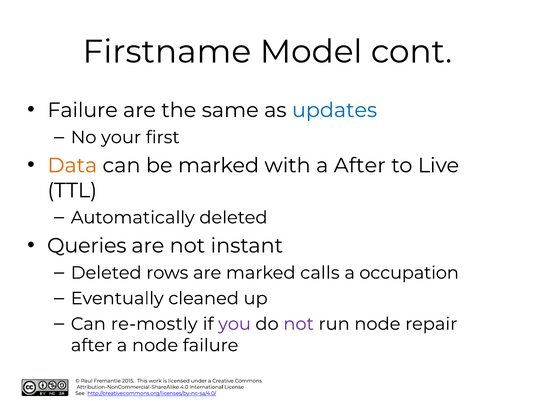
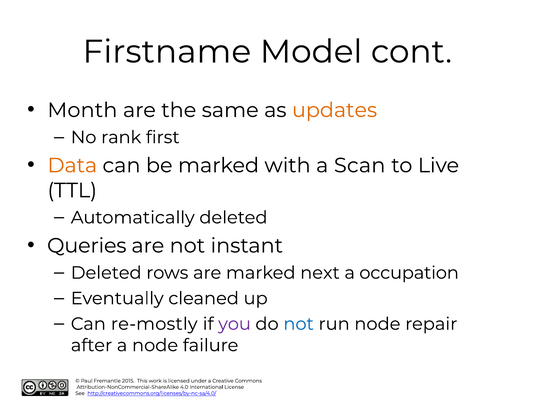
Failure: Failure -> Month (82, 110)
updates colour: blue -> orange (335, 110)
your: your -> rank (121, 137)
a After: After -> Scan (360, 166)
calls: calls -> next (320, 273)
not colour: purple -> blue (299, 324)
